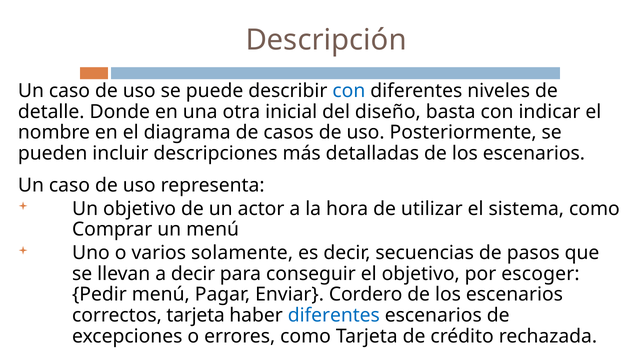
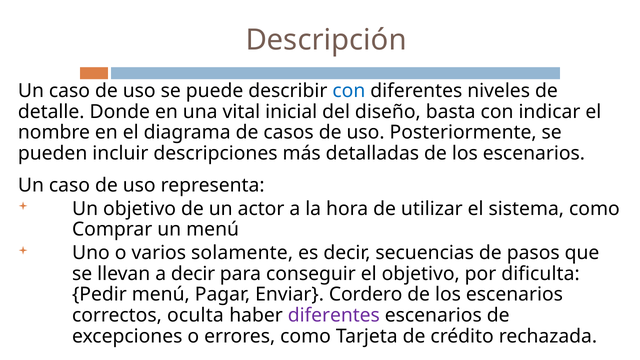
otra: otra -> vital (241, 112)
escoger: escoger -> dificulta (541, 274)
correctos tarjeta: tarjeta -> oculta (195, 315)
diferentes colour: blue -> purple (334, 315)
